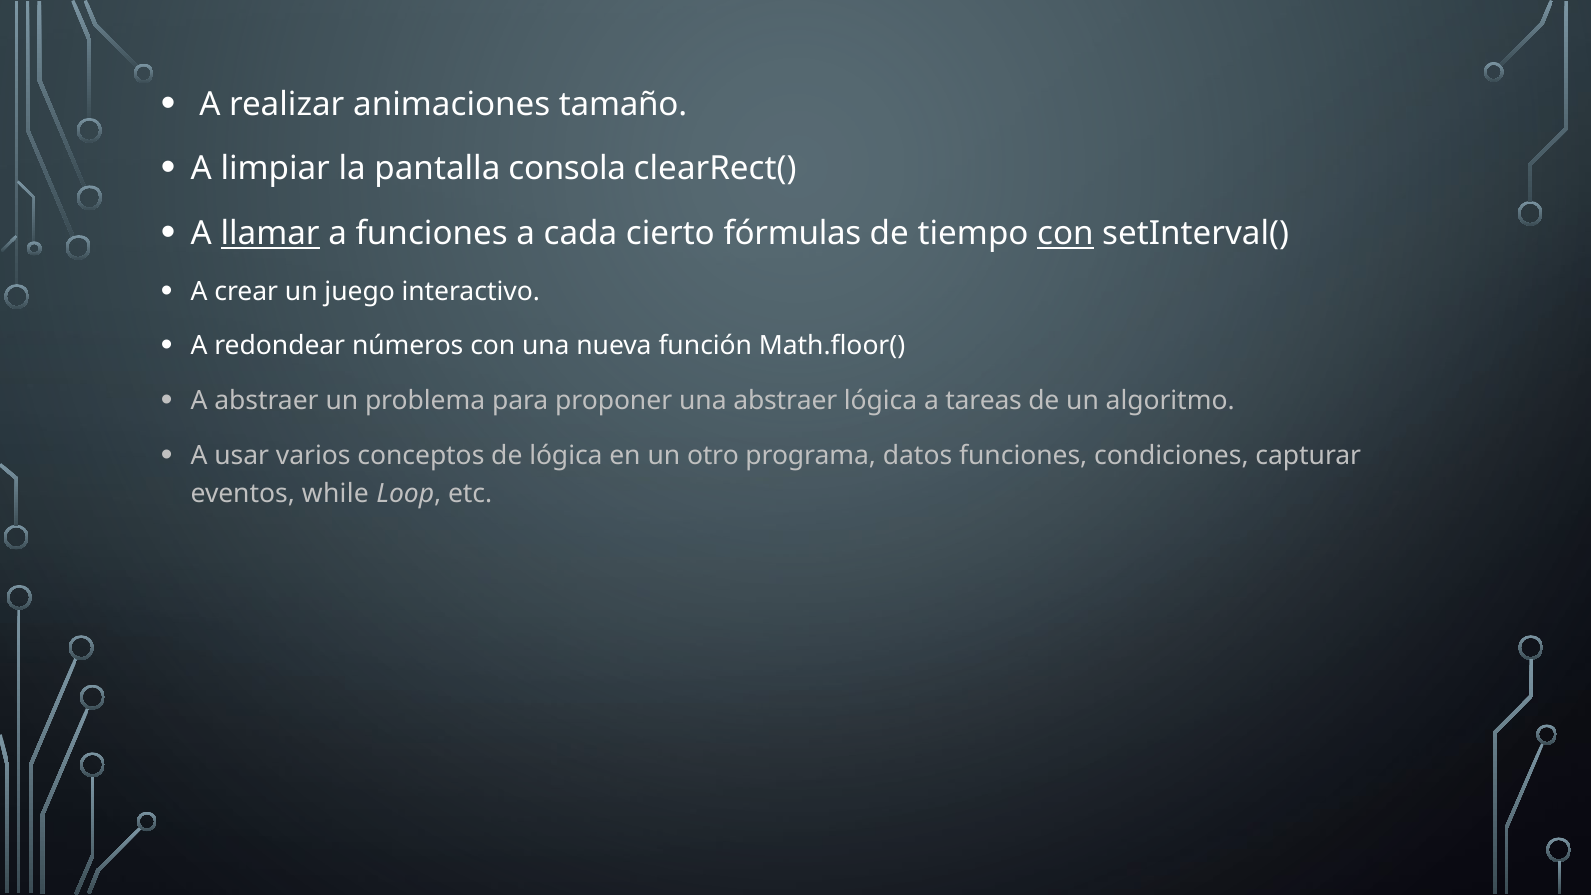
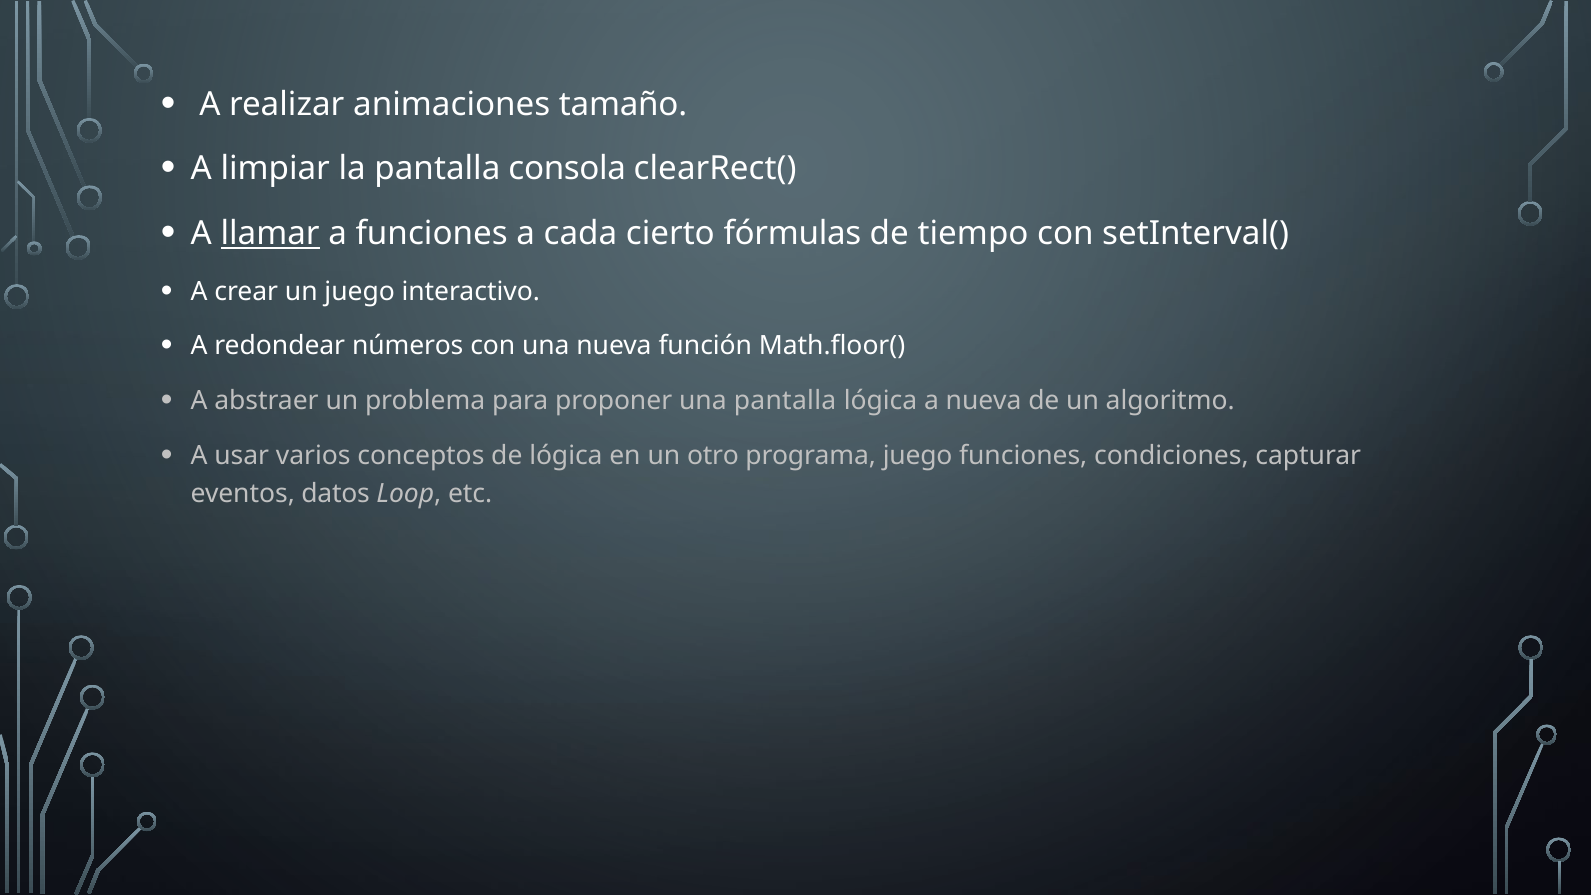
con underline: present -> none (1065, 233)
una abstraer: abstraer -> pantalla (785, 401)
a tareas: tareas -> nueva (984, 401)
programa datos: datos -> juego (918, 456)
while: while -> datos (336, 494)
